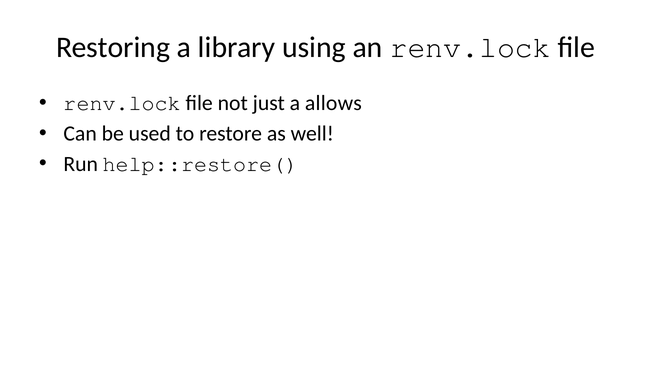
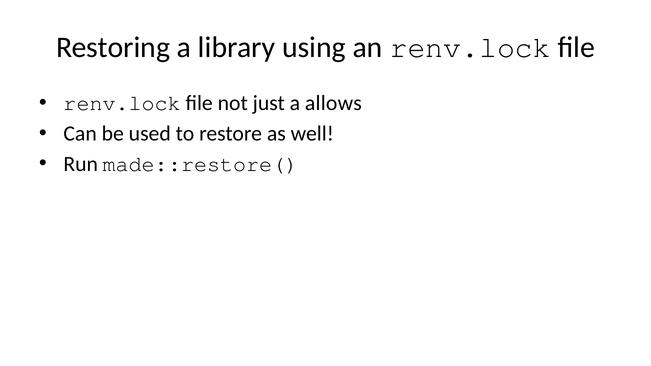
help::restore(: help::restore( -> made::restore( (201, 164)
